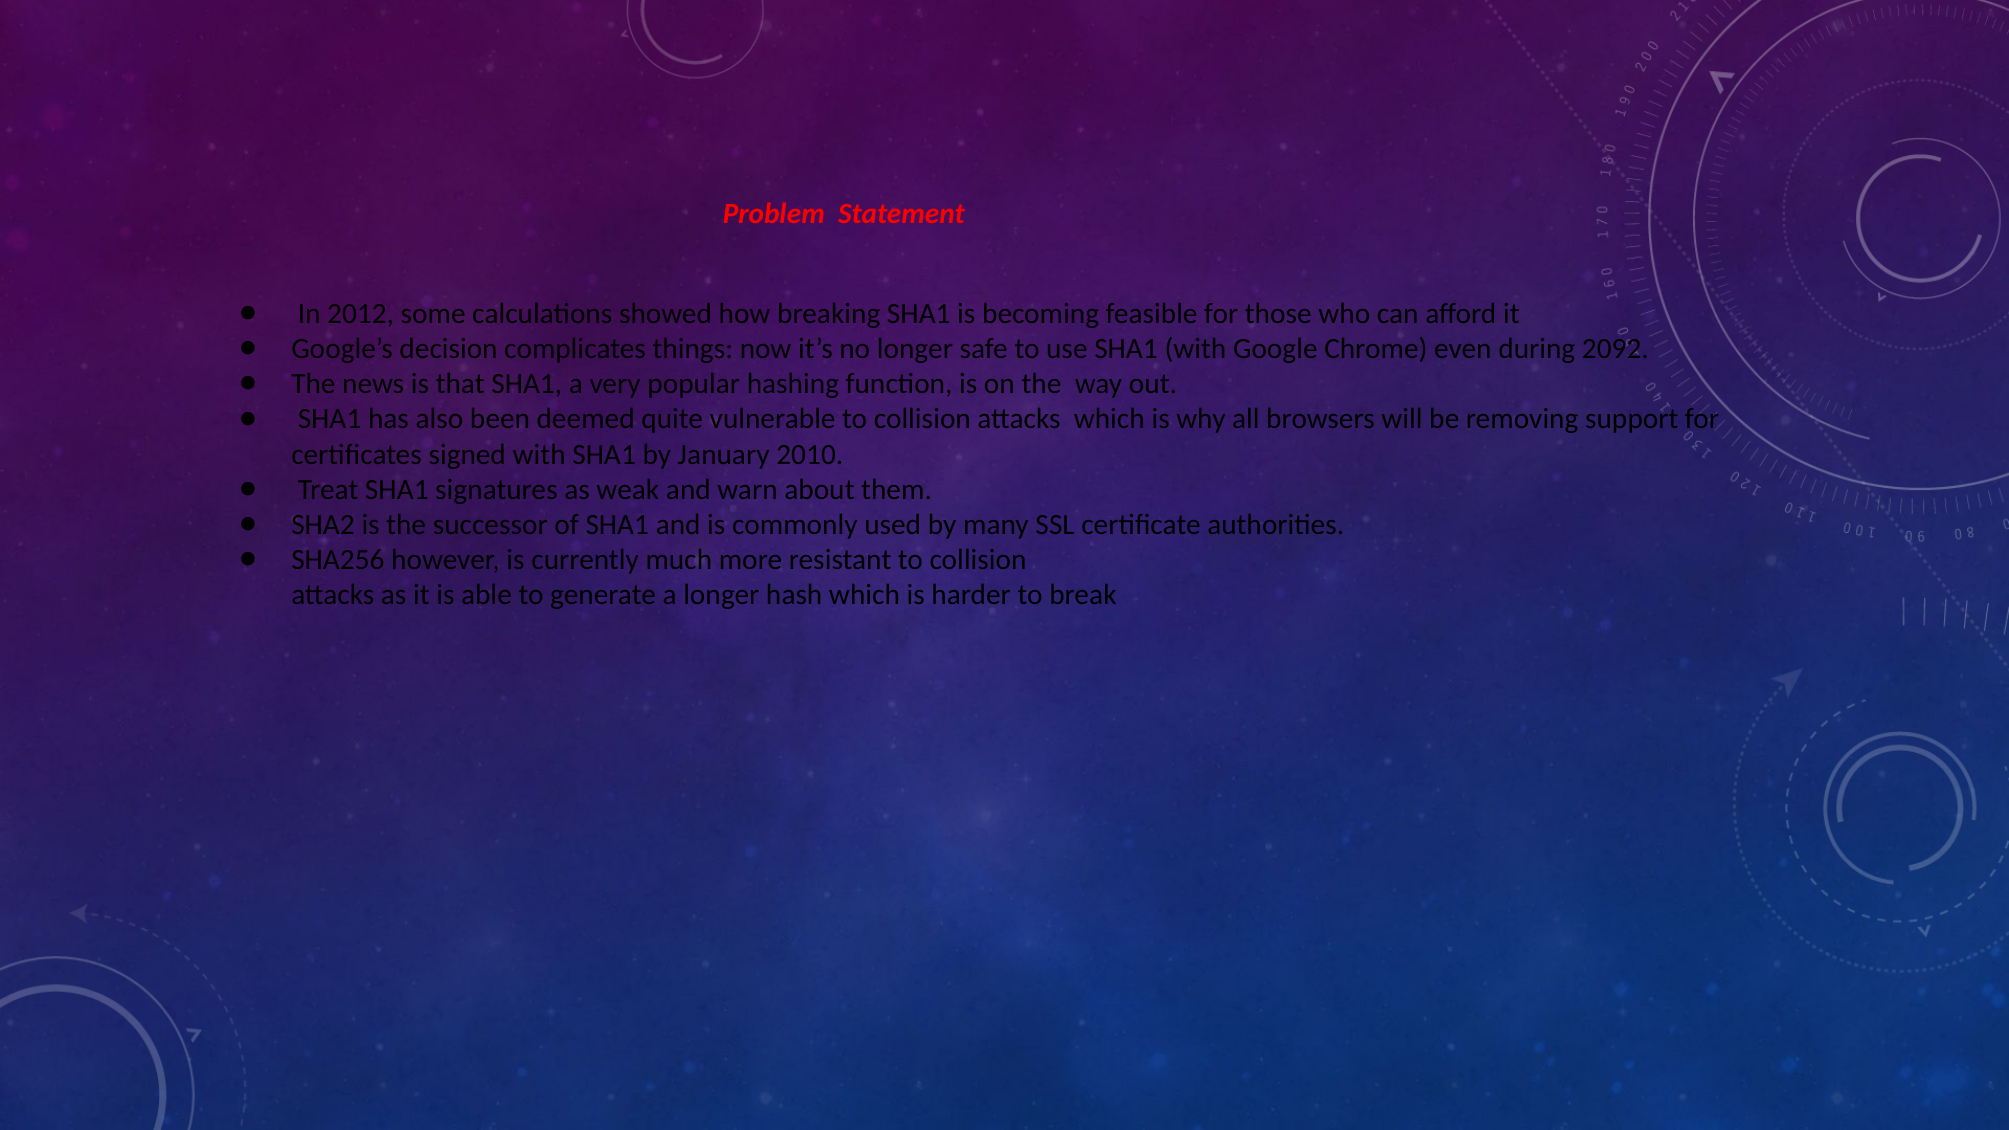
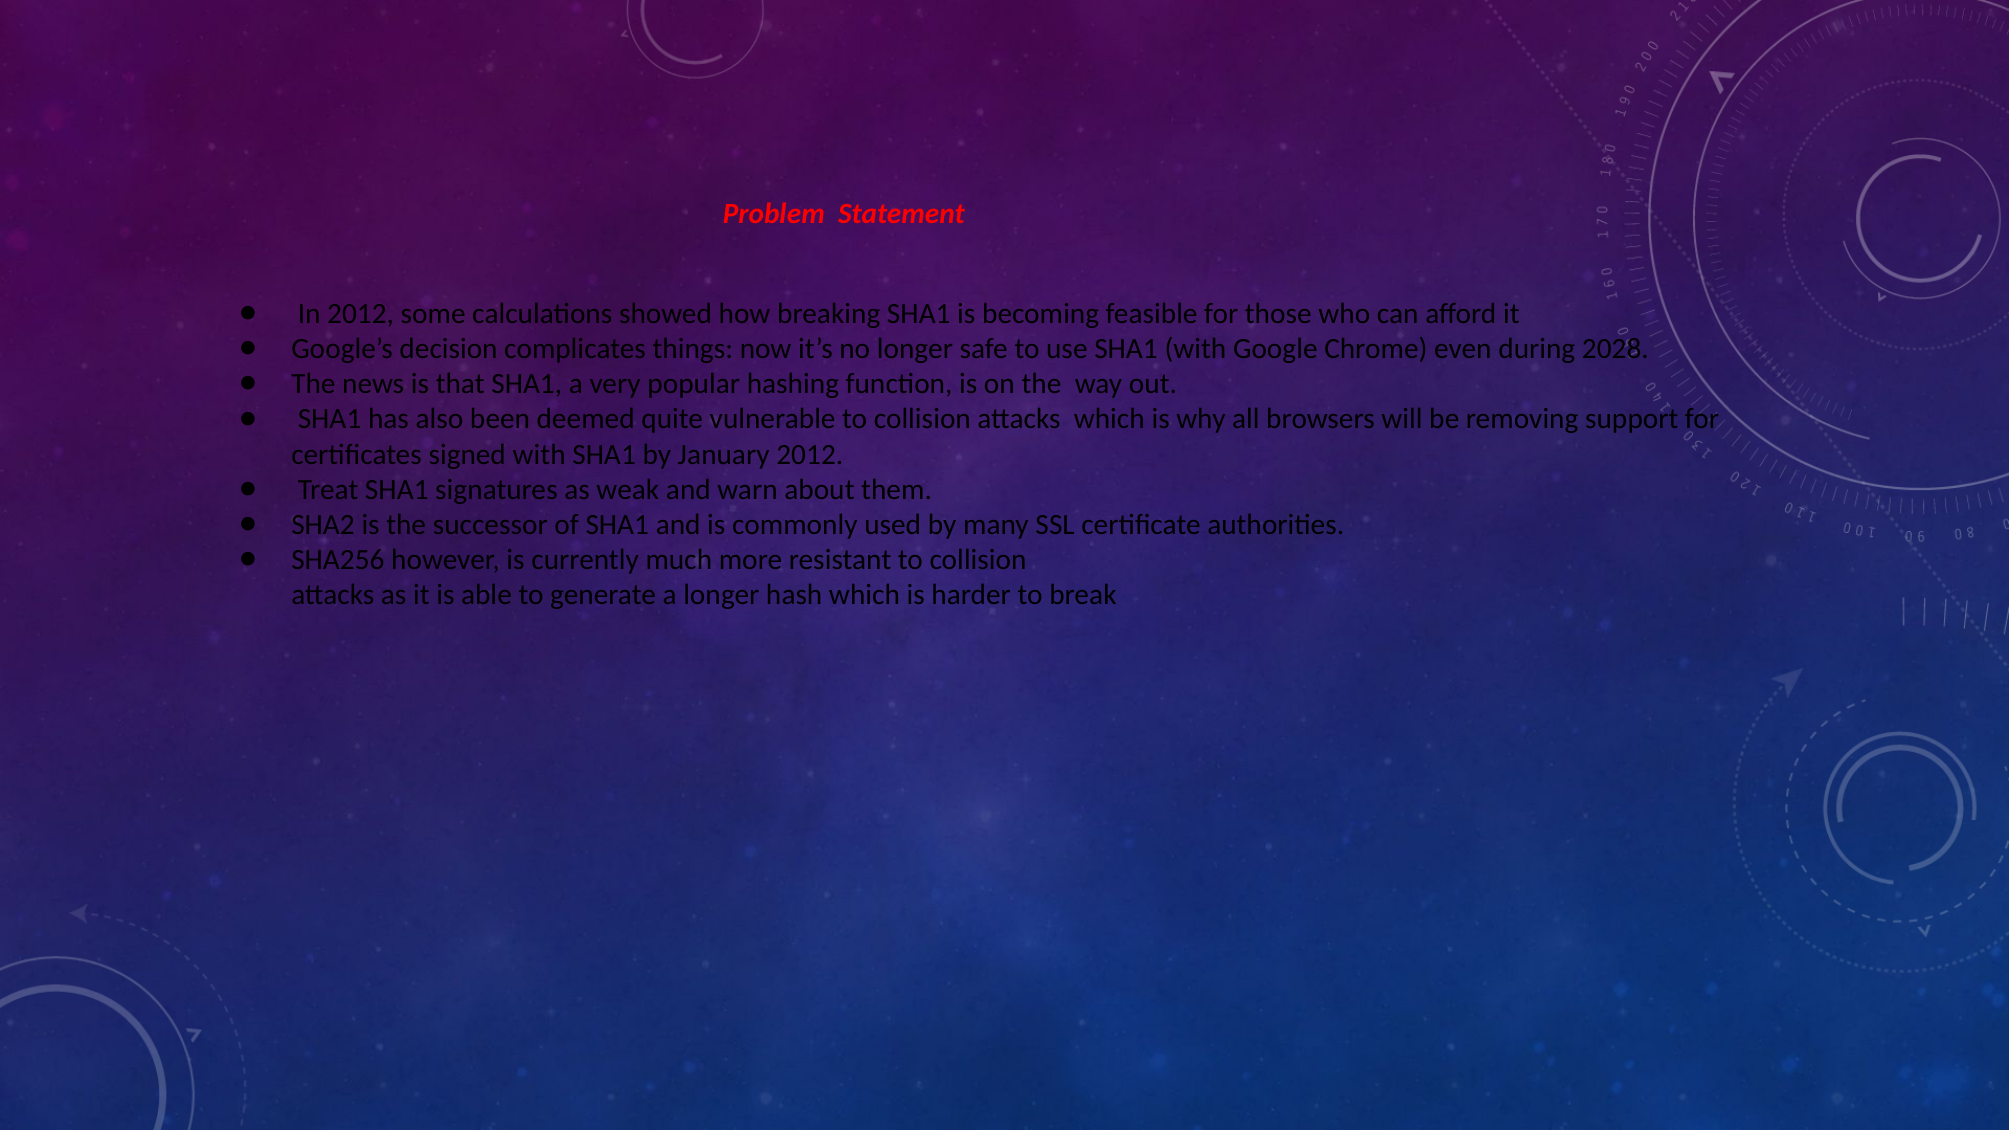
2092: 2092 -> 2028 (1615, 349)
January 2010: 2010 -> 2012 (810, 454)
